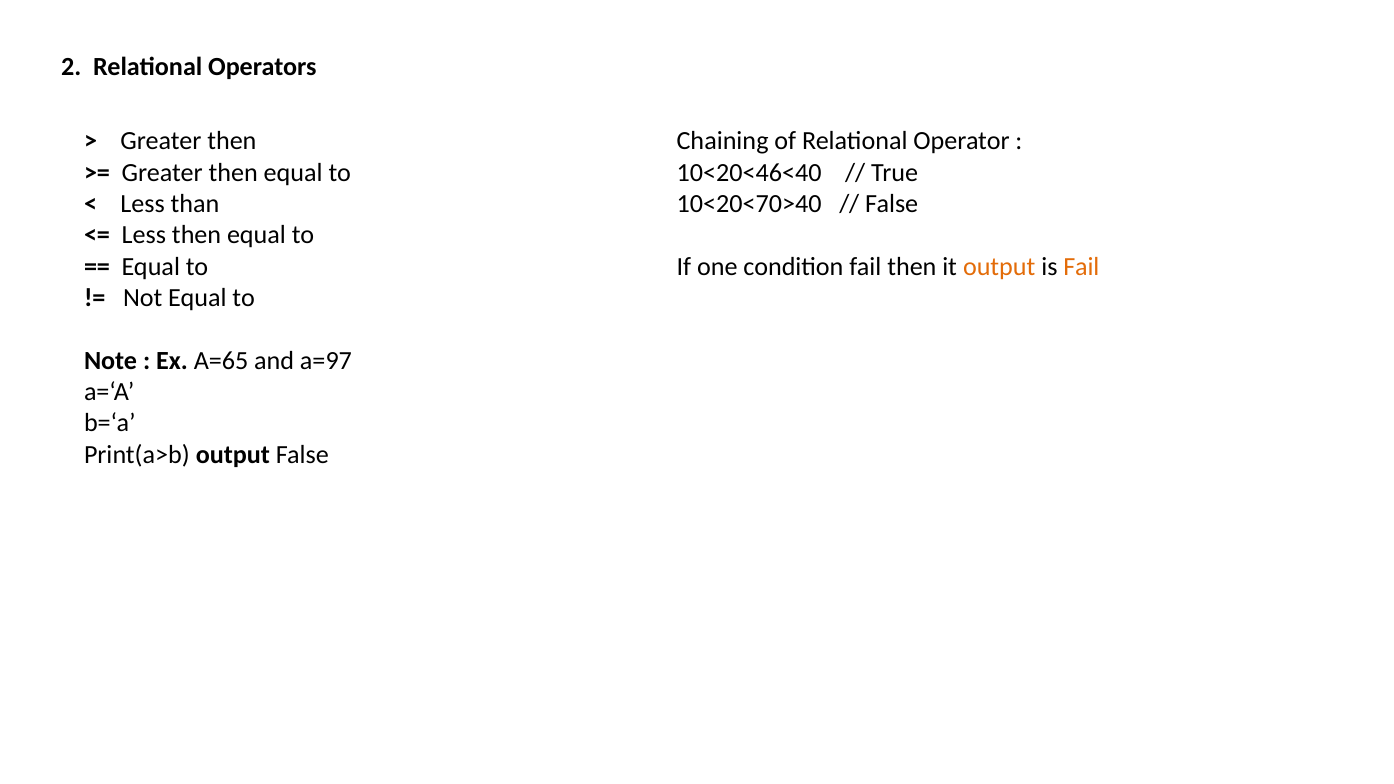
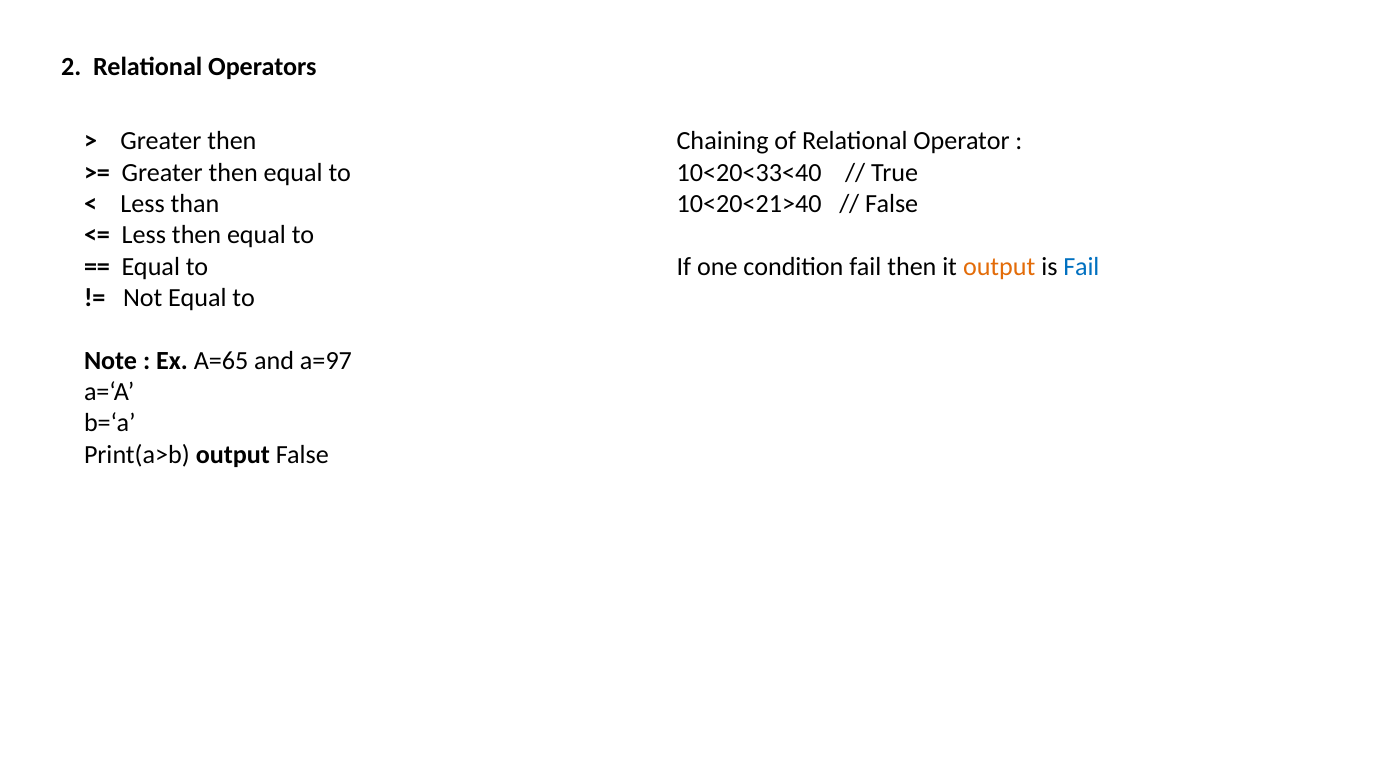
10<20<46<40: 10<20<46<40 -> 10<20<33<40 (749, 172)
10<20<70>40: 10<20<70>40 -> 10<20<21>40 (749, 204)
Fail colour: orange -> blue (1081, 267)
